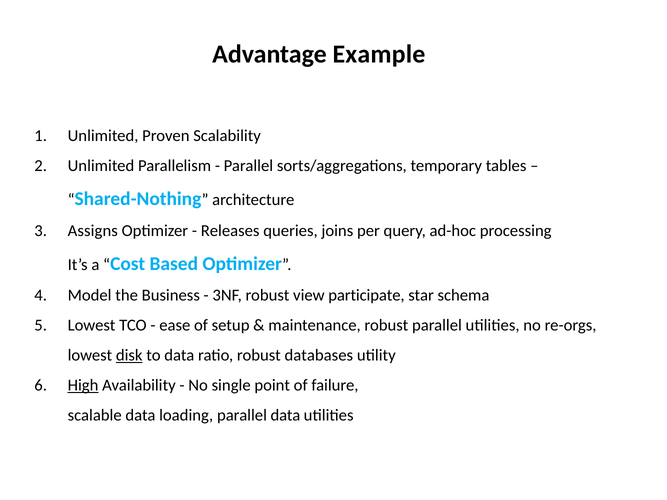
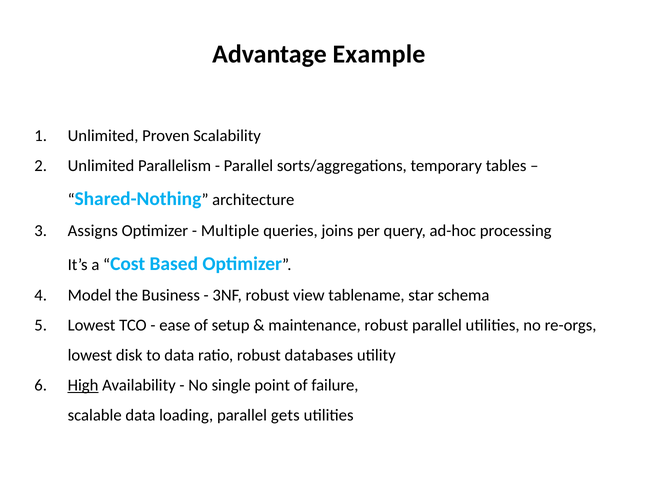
Releases: Releases -> Multiple (230, 231)
participate: participate -> tablename (366, 296)
disk underline: present -> none (129, 356)
parallel data: data -> gets (285, 416)
